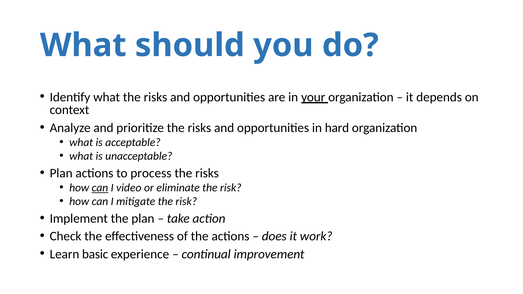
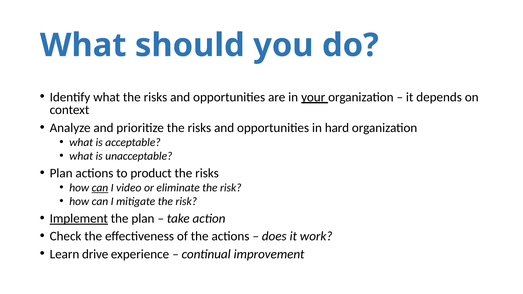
process: process -> product (151, 173)
Implement underline: none -> present (79, 219)
basic: basic -> drive (95, 254)
